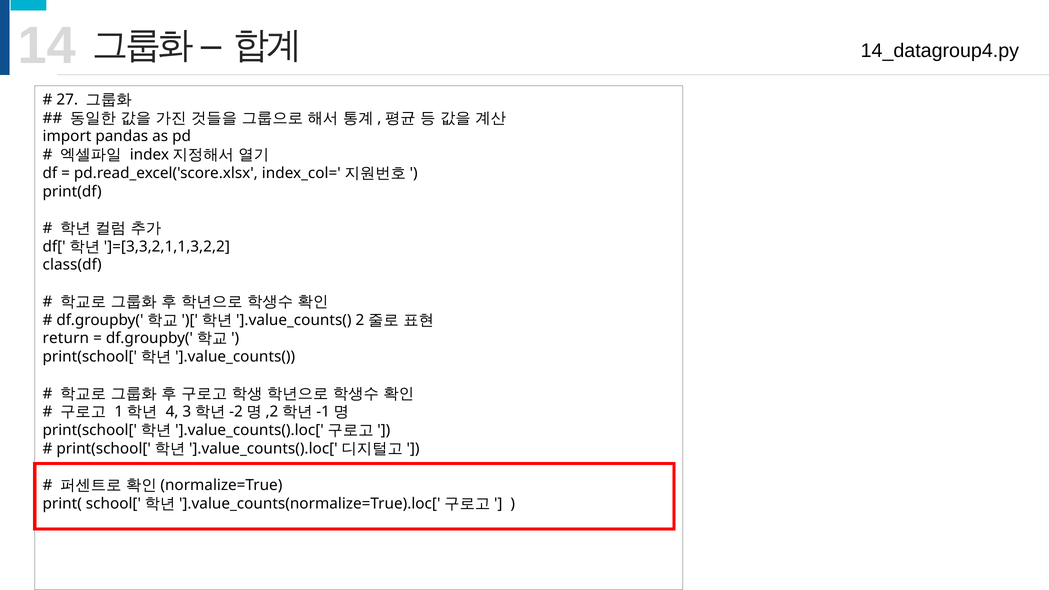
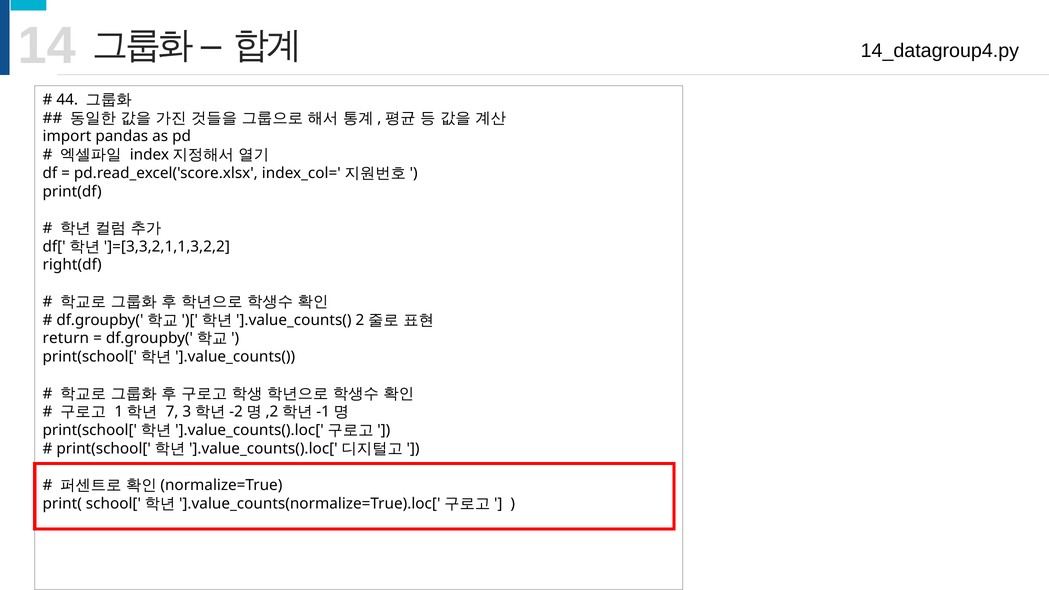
27: 27 -> 44 (67, 100)
class(df: class(df -> right(df (72, 265)
4: 4 -> 7 (172, 412)
